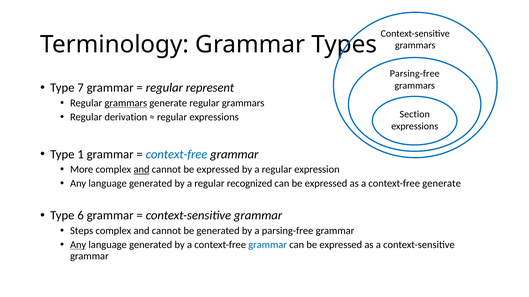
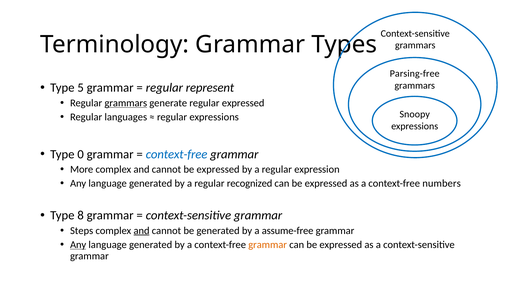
7: 7 -> 5 (81, 88)
generate regular grammars: grammars -> expressed (243, 103)
Section: Section -> Snoopy (415, 115)
derivation: derivation -> languages (126, 117)
1: 1 -> 0 (81, 154)
and underline: present -> none (142, 170)
context-free generate: generate -> numbers (442, 184)
6: 6 -> 8 (81, 216)
and underline: none -> present (142, 231)
a parsing-free: parsing-free -> assume-free (288, 231)
grammar colour: blue -> orange (268, 245)
